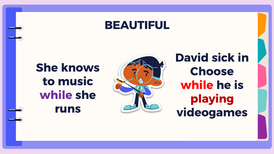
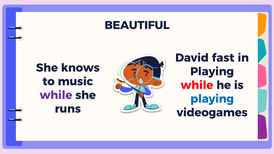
sick: sick -> fast (223, 58)
Choose: Choose -> Playing (212, 72)
playing colour: red -> blue (212, 99)
